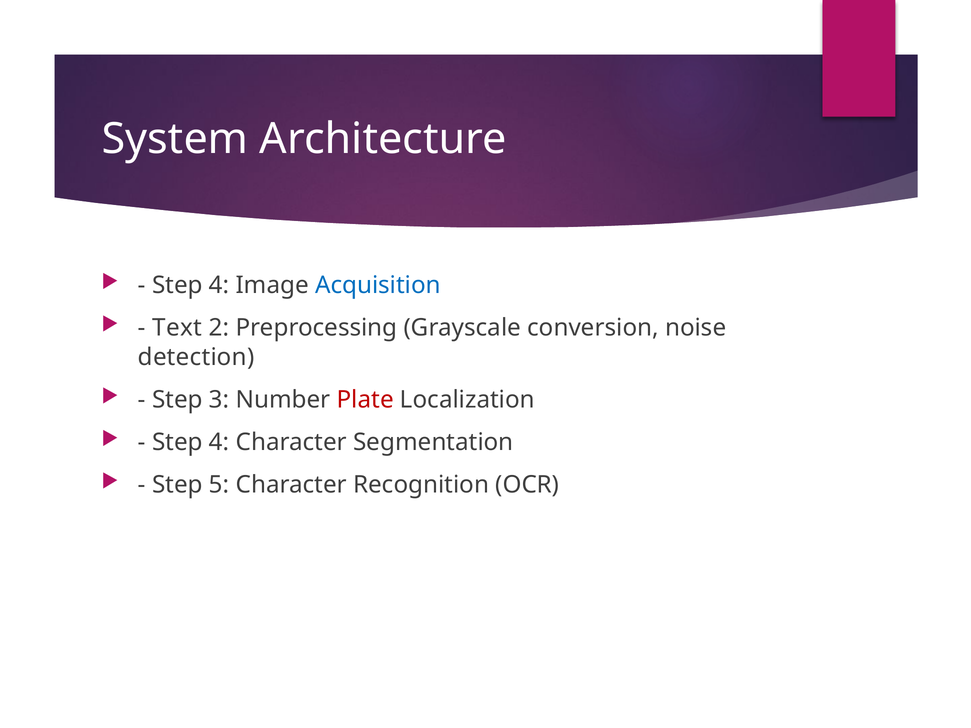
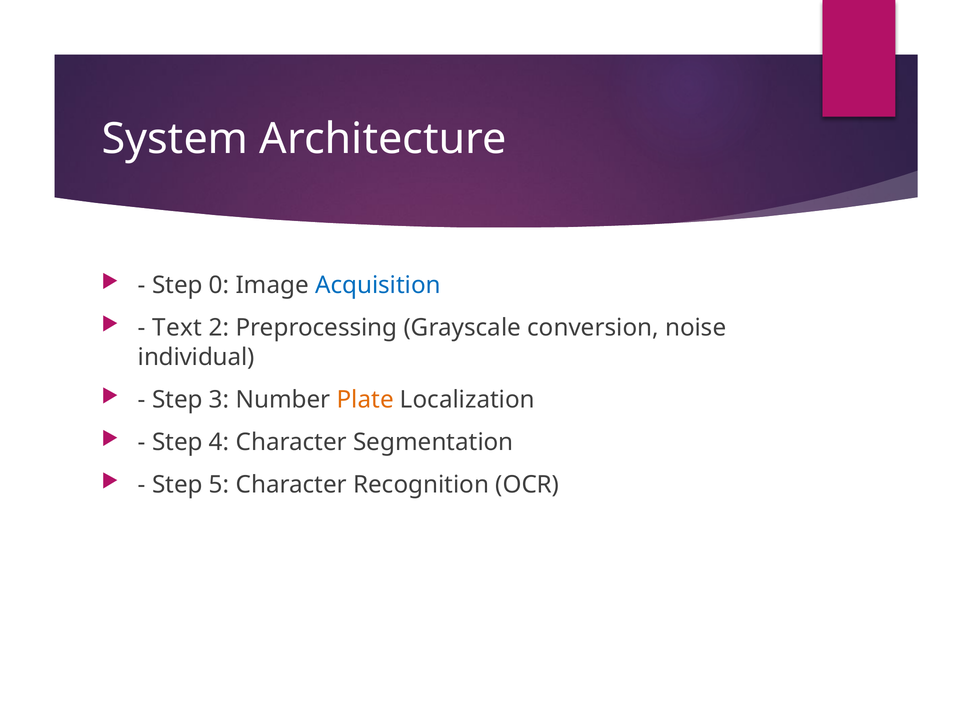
4: 4 -> 0 (219, 285)
detection: detection -> individual (196, 357)
Plate colour: red -> orange (365, 400)
